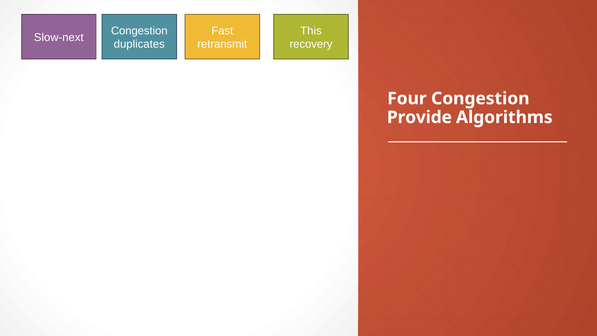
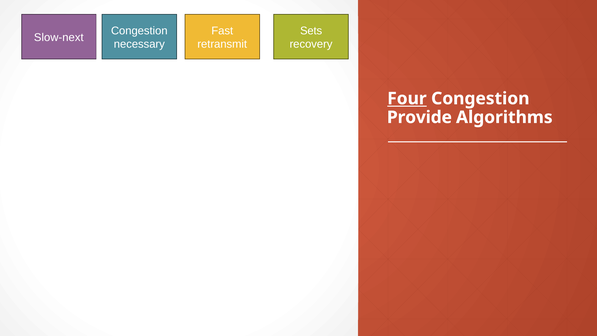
This: This -> Sets (311, 31)
duplicates: duplicates -> necessary (139, 44)
Four underline: none -> present (407, 98)
